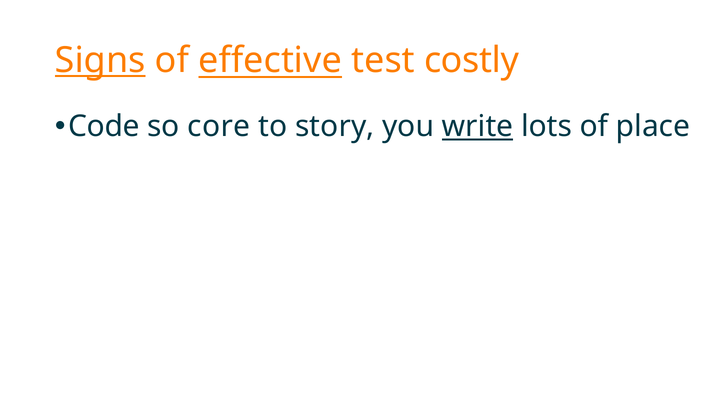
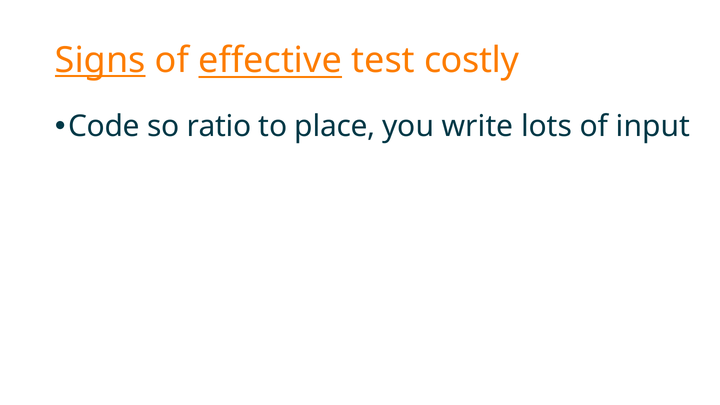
core: core -> ratio (219, 127)
story: story -> place (335, 127)
write underline: present -> none (478, 127)
place: place -> input (653, 127)
